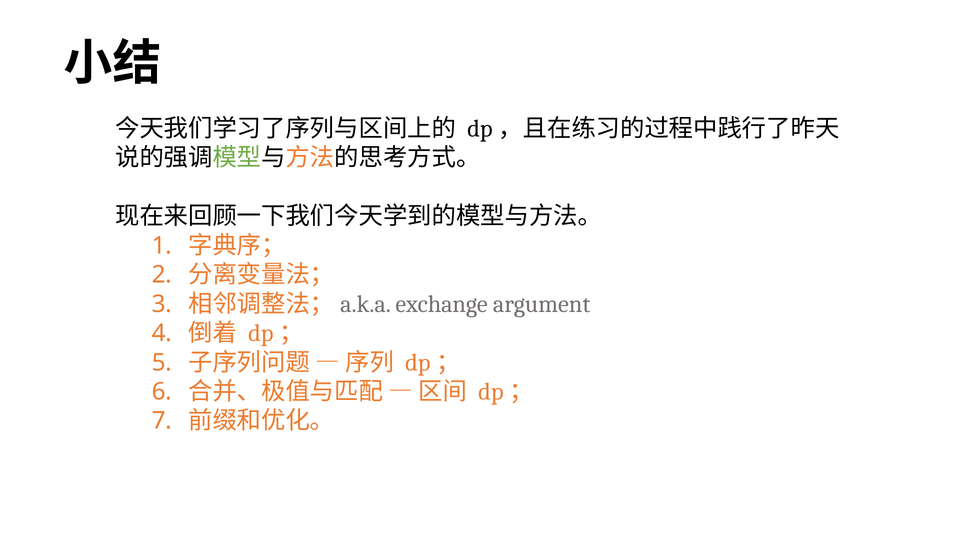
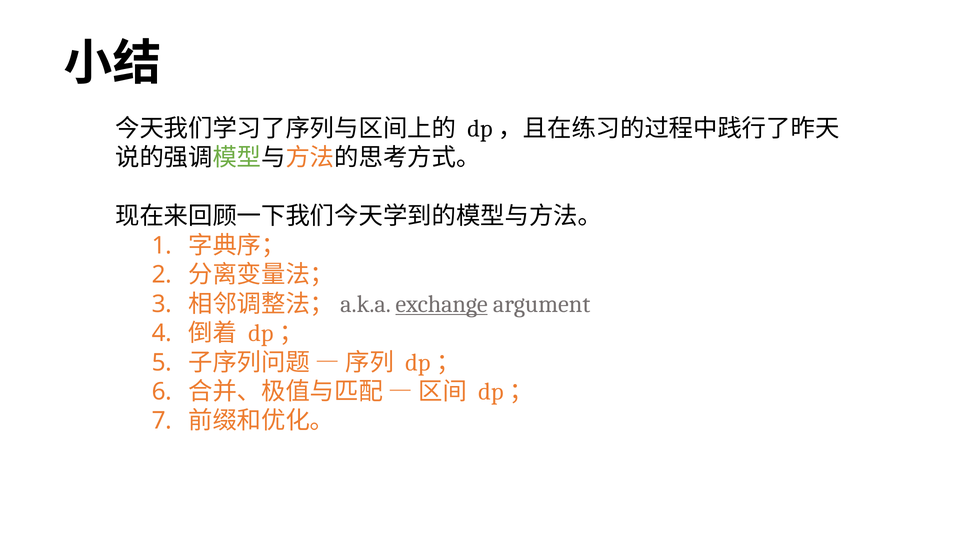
exchange underline: none -> present (442, 304)
